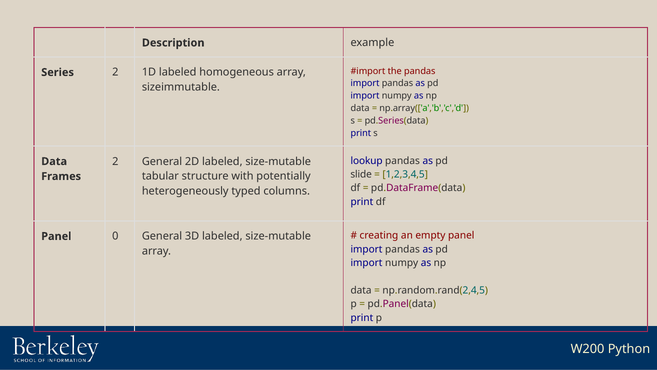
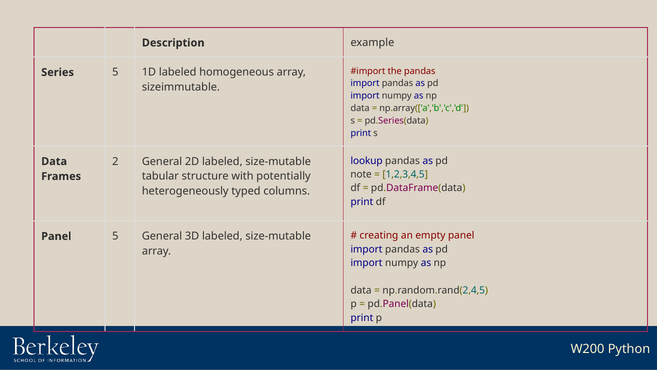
Series 2: 2 -> 5 (115, 72)
slide: slide -> note (361, 174)
Panel 0: 0 -> 5 (115, 236)
